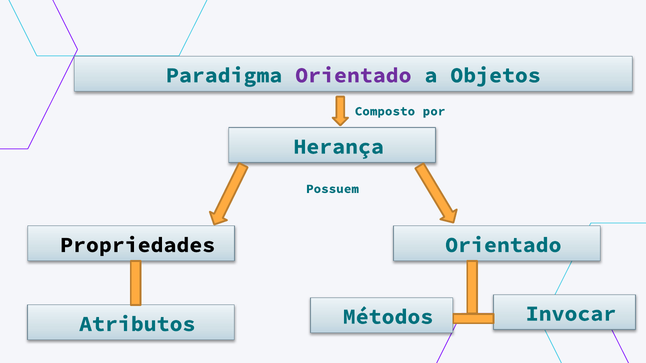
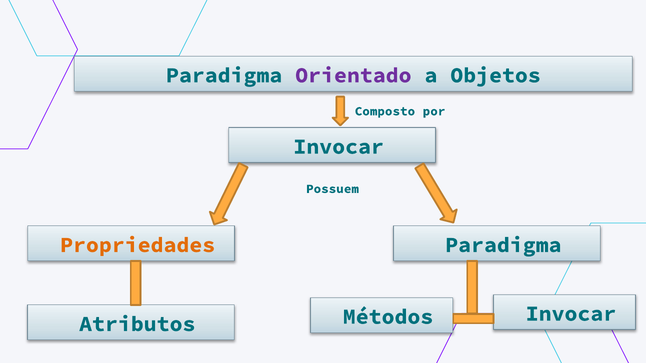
Herança: Herança -> Invocar (339, 147)
Propriedades colour: black -> orange (138, 245)
Orientado: Orientado -> Paradigma (503, 245)
